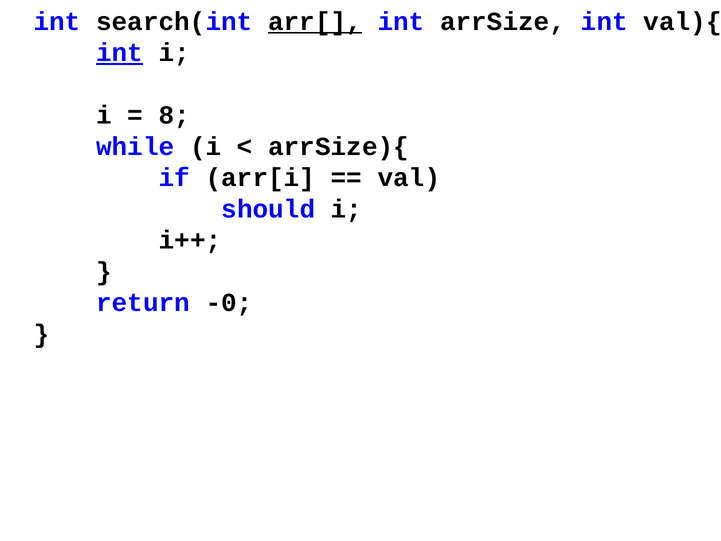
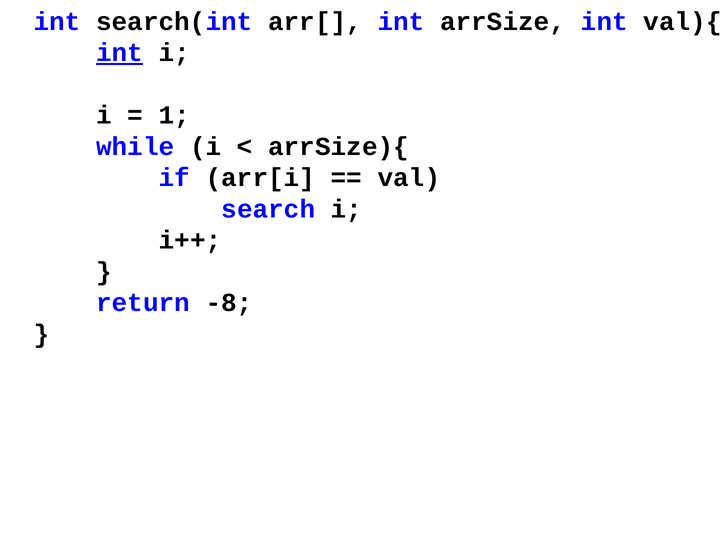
arr[ underline: present -> none (315, 22)
8: 8 -> 1 (174, 115)
should: should -> search (268, 209)
-0: -0 -> -8 (229, 303)
